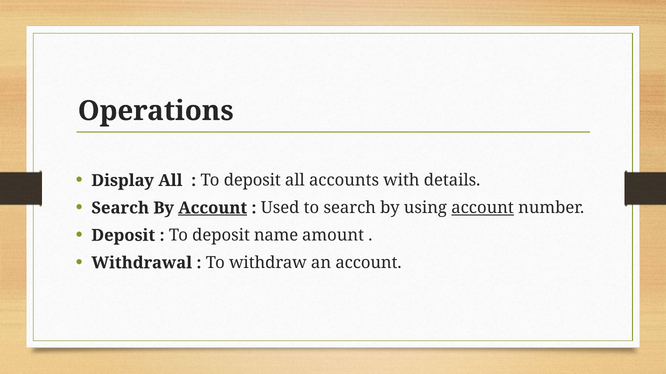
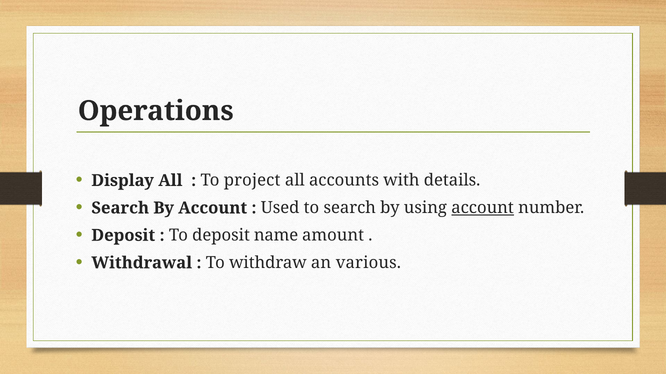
deposit: deposit -> project (252, 181)
Account underline: present -> none (213, 208)
an account: account -> various (368, 263)
